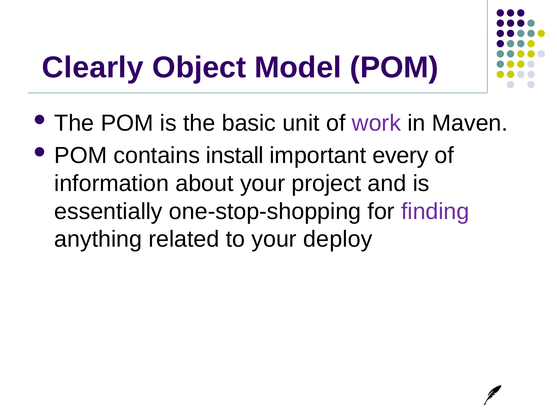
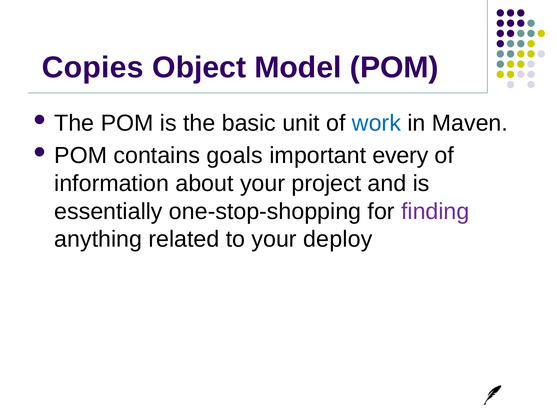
Clearly: Clearly -> Copies (93, 68)
work colour: purple -> blue (376, 123)
install: install -> goals (235, 156)
